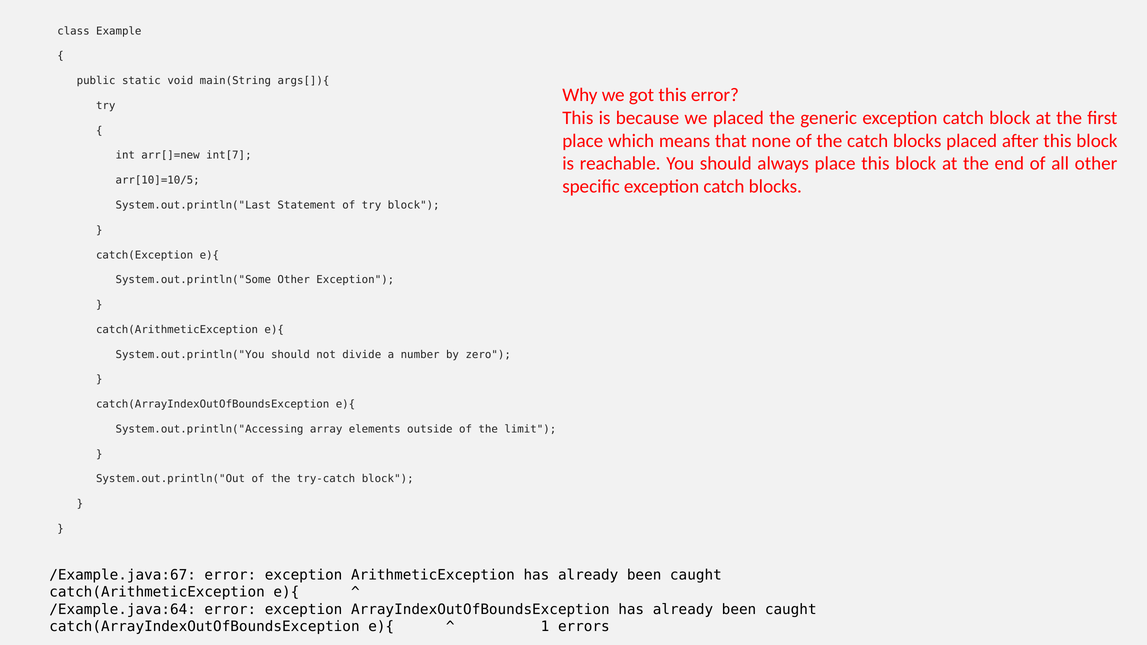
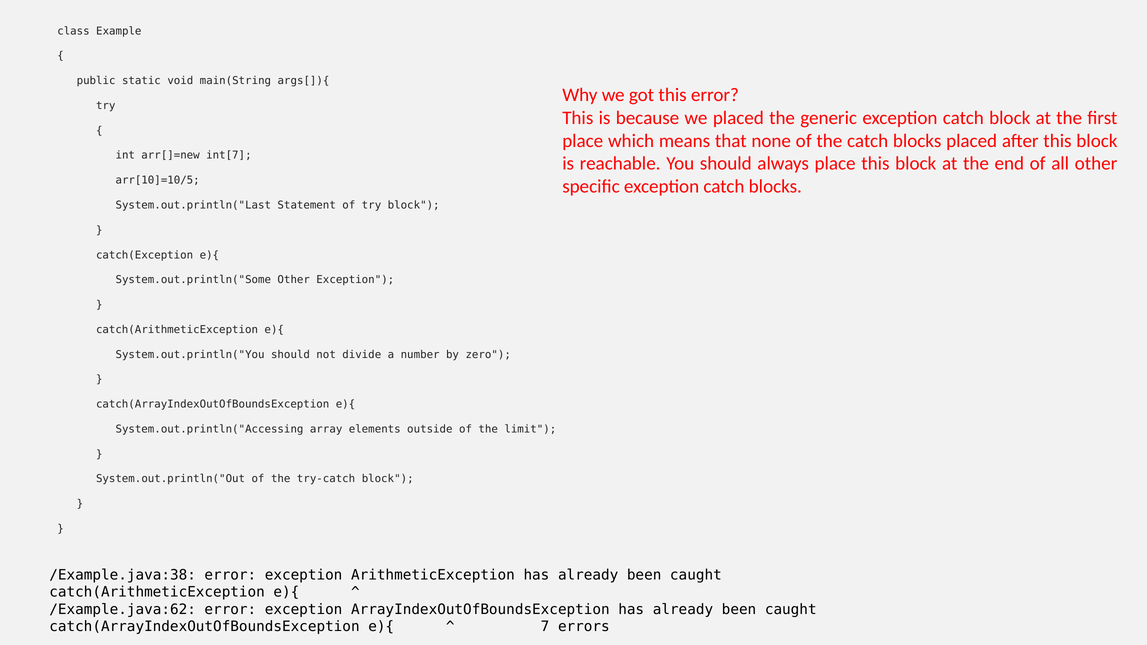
/Example.java:67: /Example.java:67 -> /Example.java:38 (123, 575)
/Example.java:64: /Example.java:64 -> /Example.java:62 (123, 610)
1: 1 -> 7 (545, 627)
